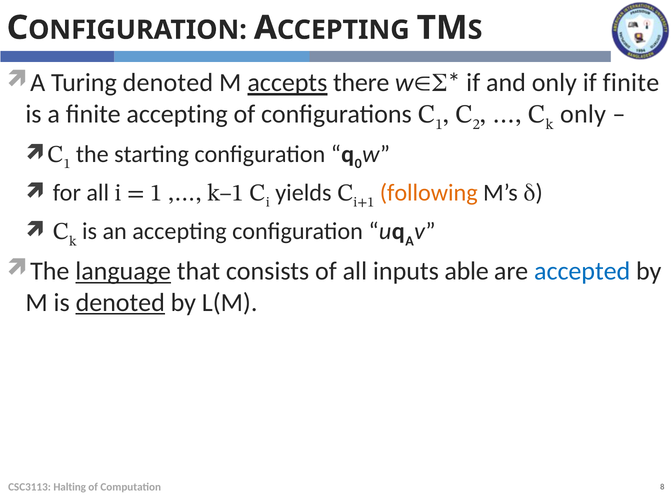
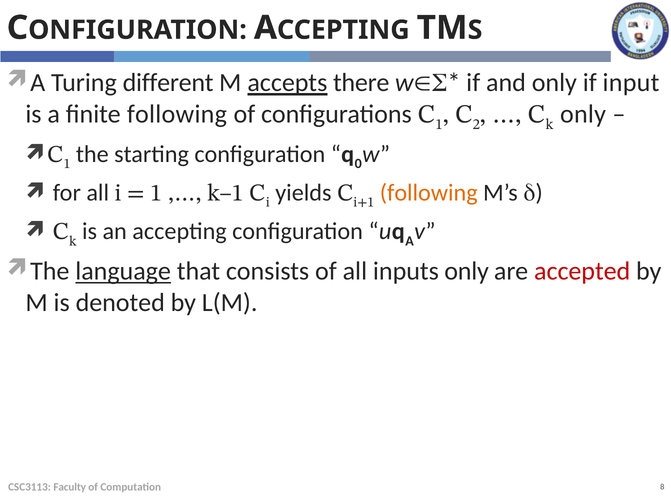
Turing denoted: denoted -> different (168, 83)
if finite: finite -> input (631, 83)
finite accepting: accepting -> following (177, 114)
inputs able: able -> only (467, 272)
accepted colour: blue -> red (582, 272)
denoted underline: present -> none (120, 303)
Halting: Halting -> Faculty (70, 487)
